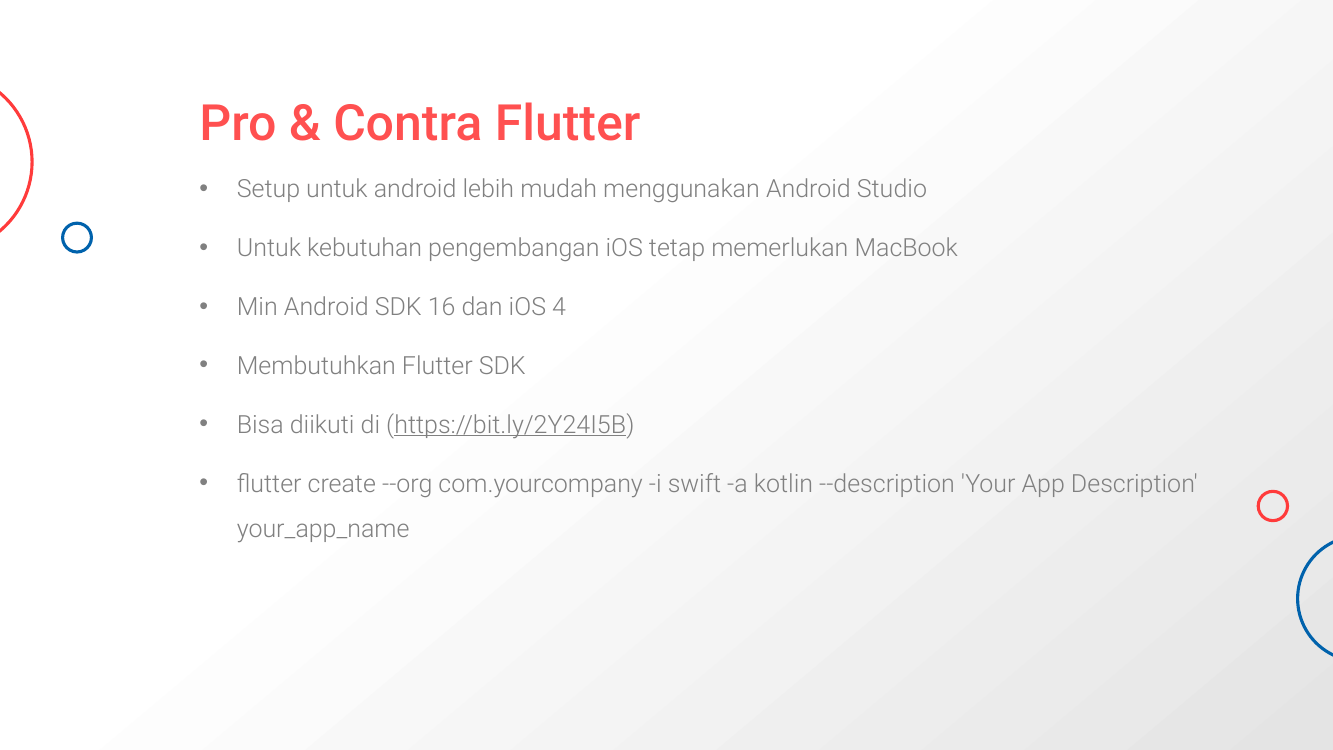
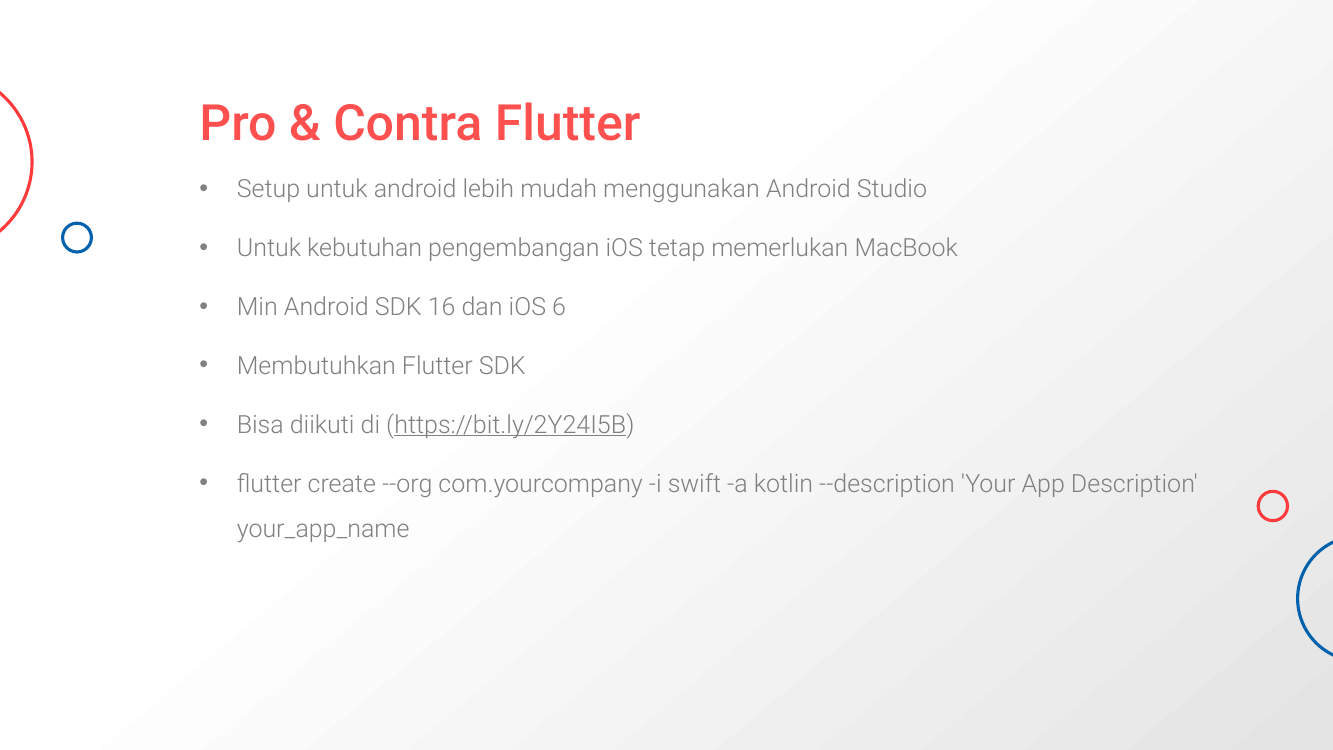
4: 4 -> 6 (559, 307)
